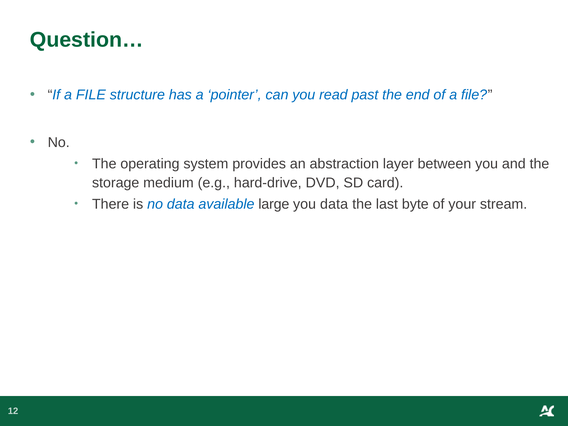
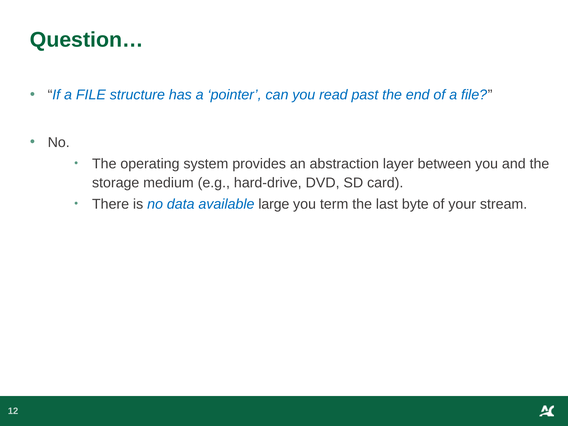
you data: data -> term (334, 204)
